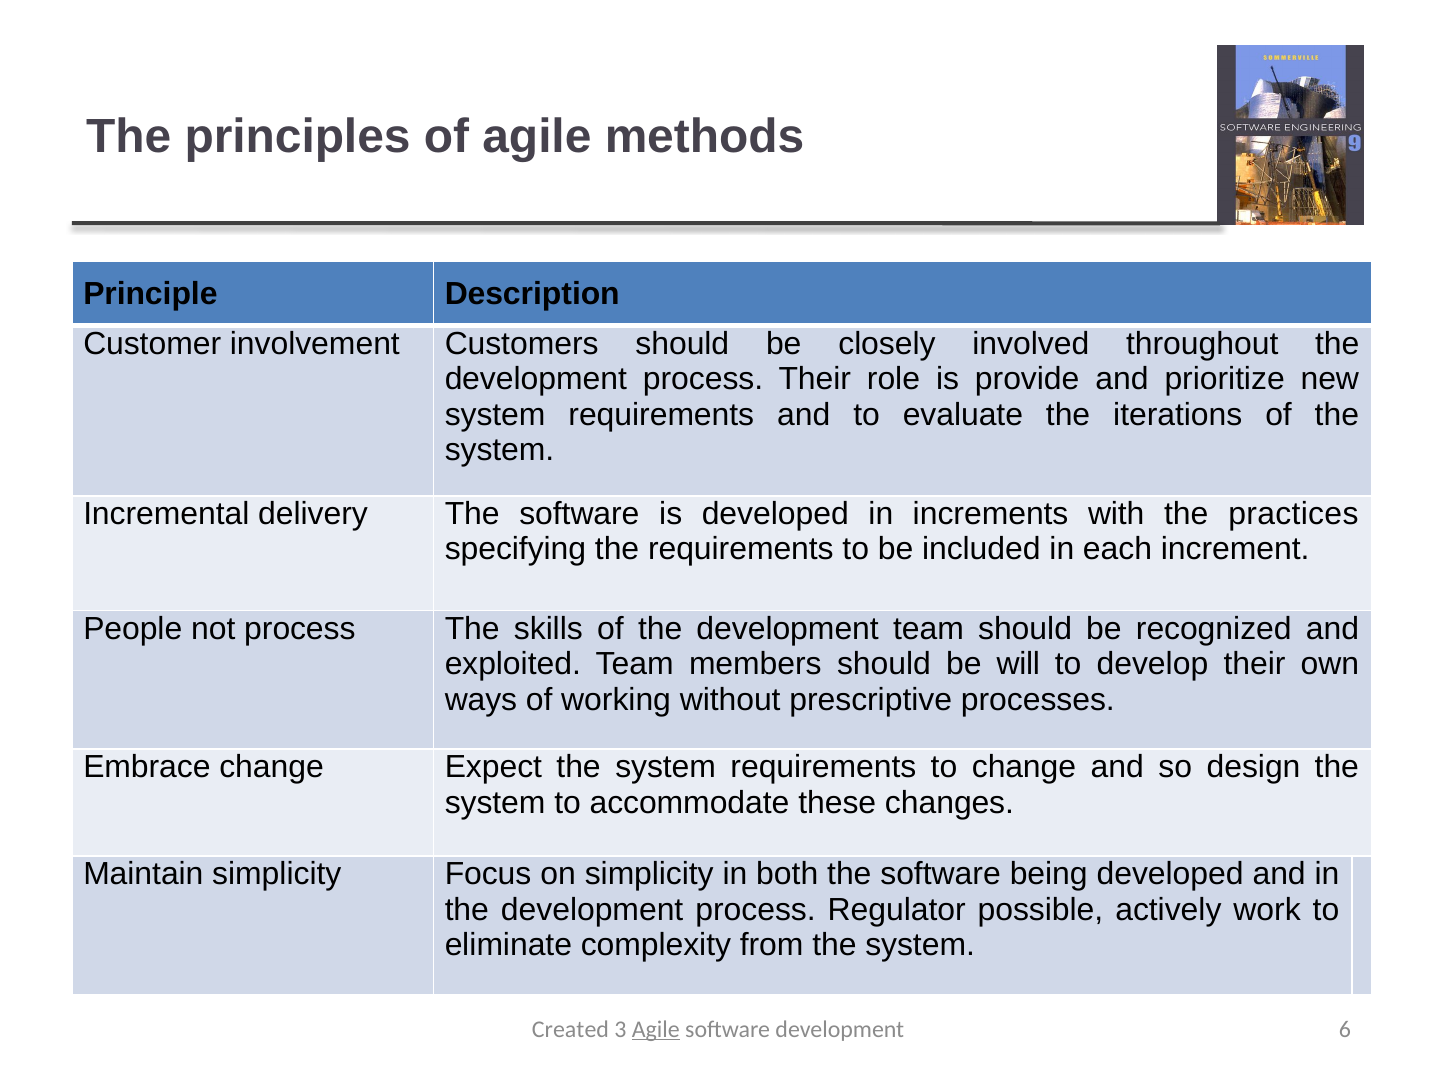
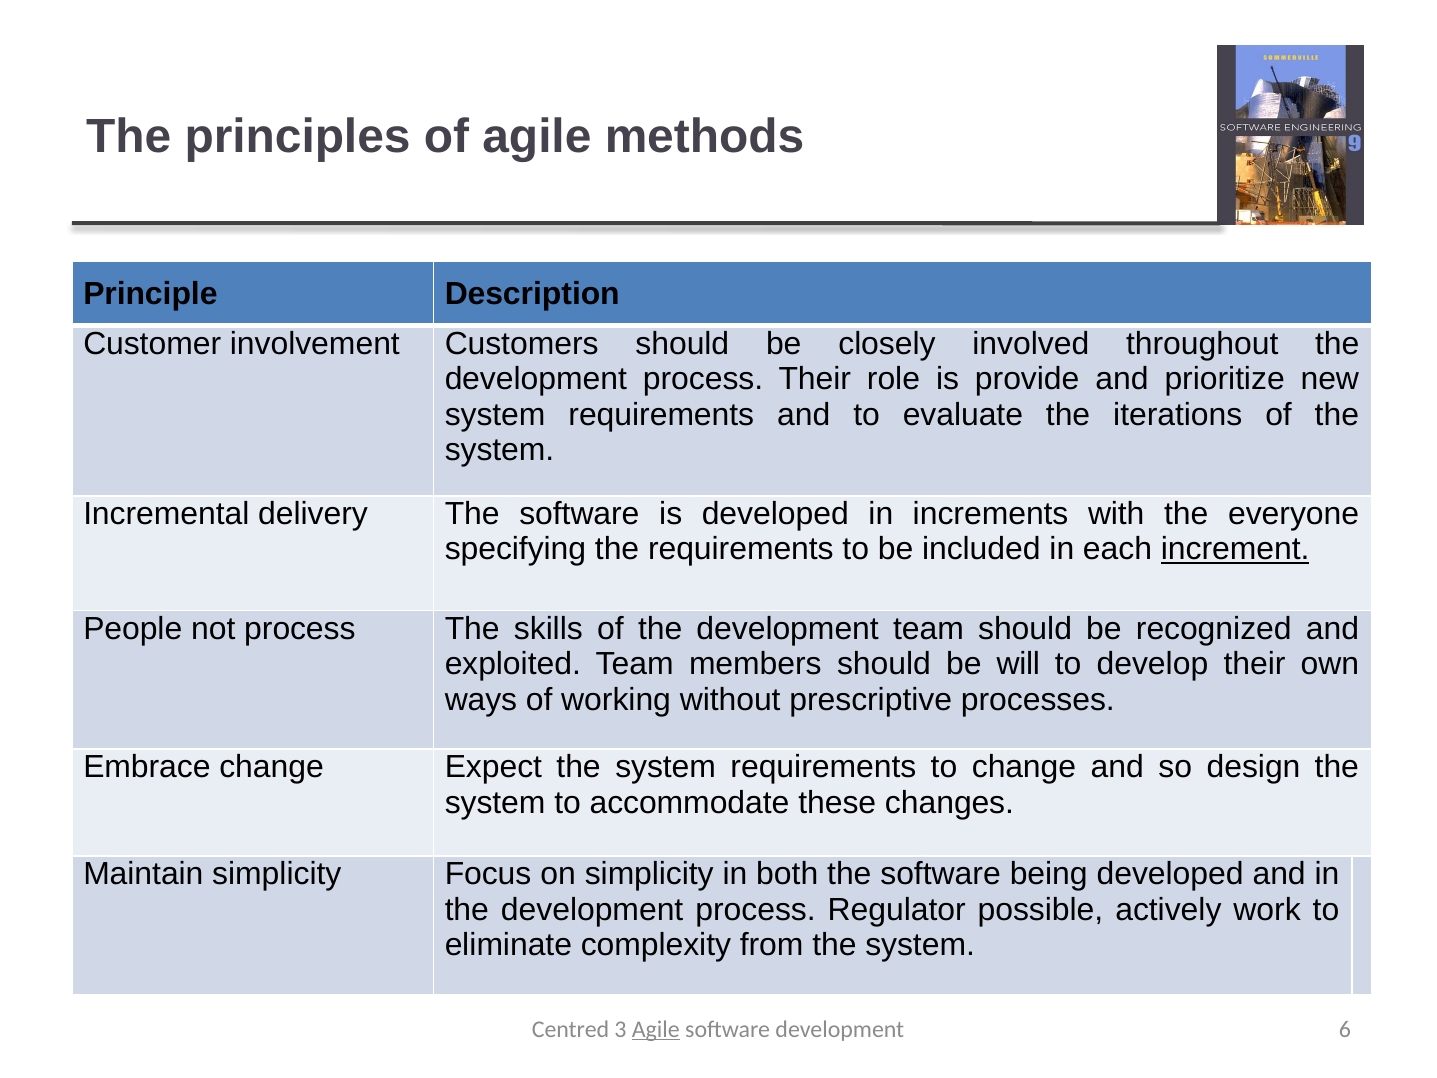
practices: practices -> everyone (1294, 514)
increment underline: none -> present (1235, 549)
Created: Created -> Centred (571, 1029)
